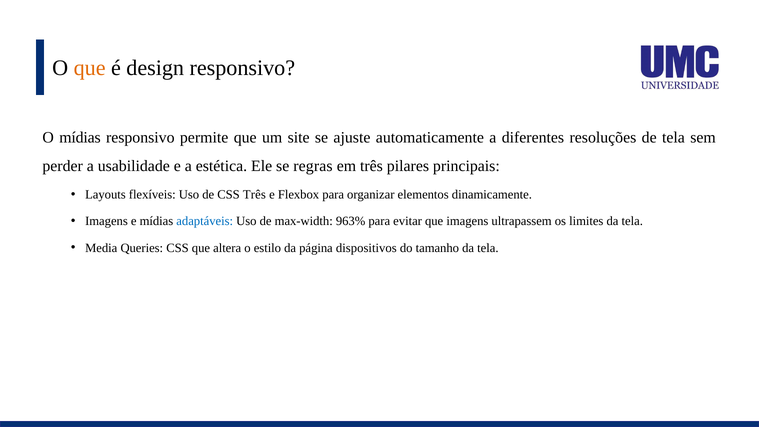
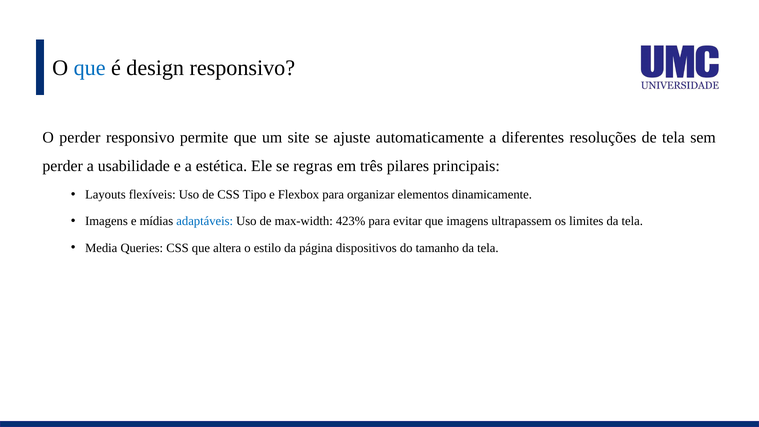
que colour: orange -> blue (90, 68)
O mídias: mídias -> perder (80, 138)
CSS Três: Três -> Tipo (255, 195)
963%: 963% -> 423% (351, 221)
